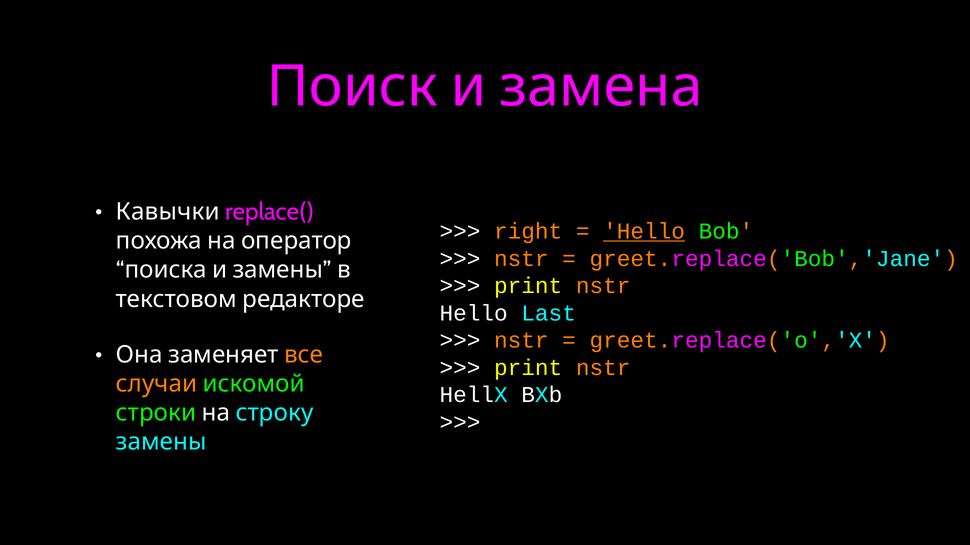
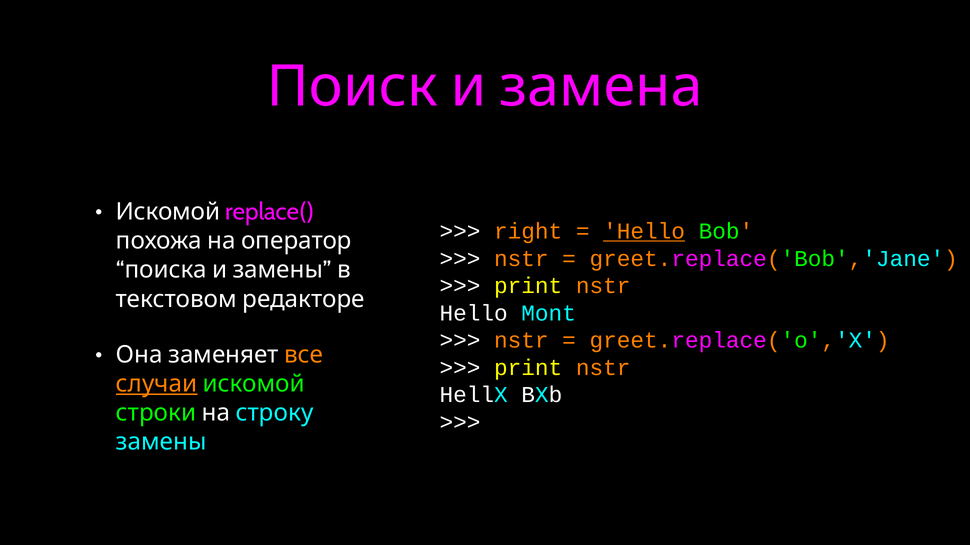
Кавычки: Кавычки -> Искомой (168, 212)
Last: Last -> Mont (549, 313)
случаи underline: none -> present (157, 384)
